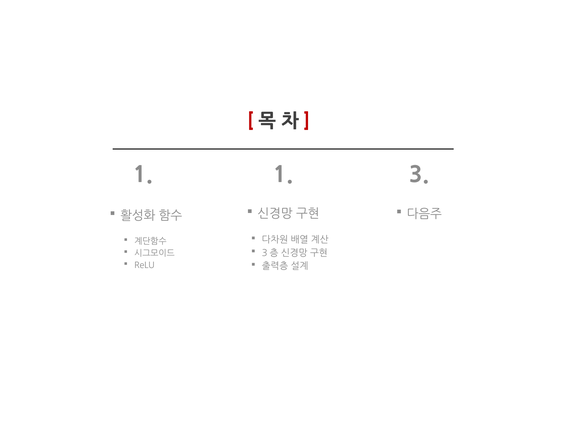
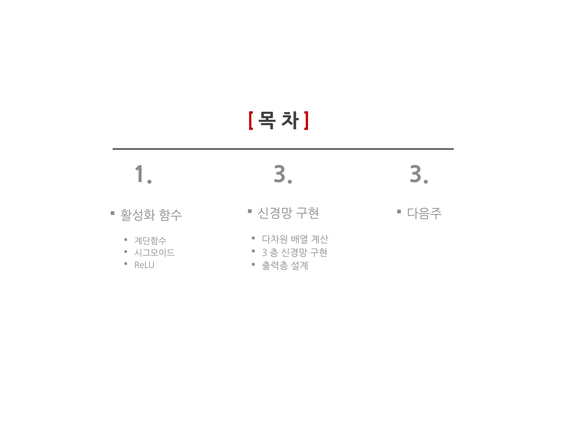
1 1: 1 -> 3 (283, 175)
